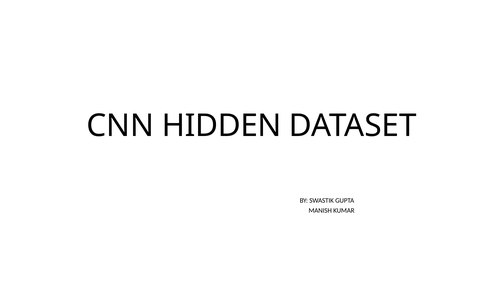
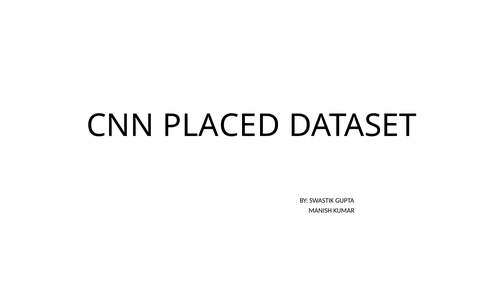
HIDDEN: HIDDEN -> PLACED (221, 126)
